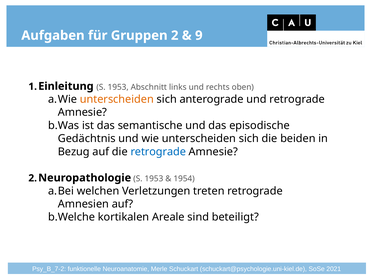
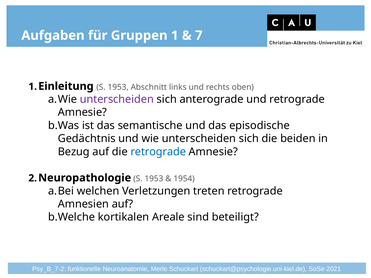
2: 2 -> 1 (175, 36)
9: 9 -> 7 (199, 36)
unterscheiden colour: orange -> purple (117, 99)
